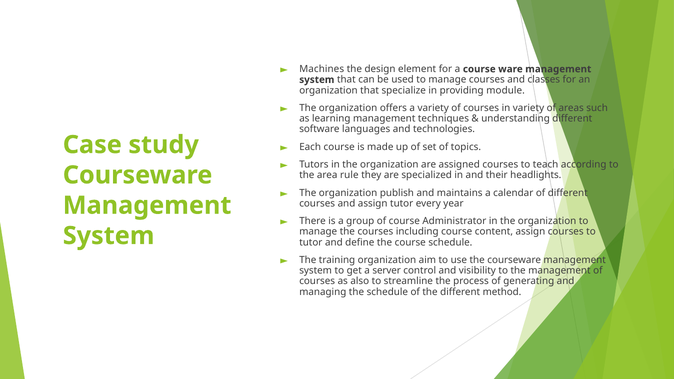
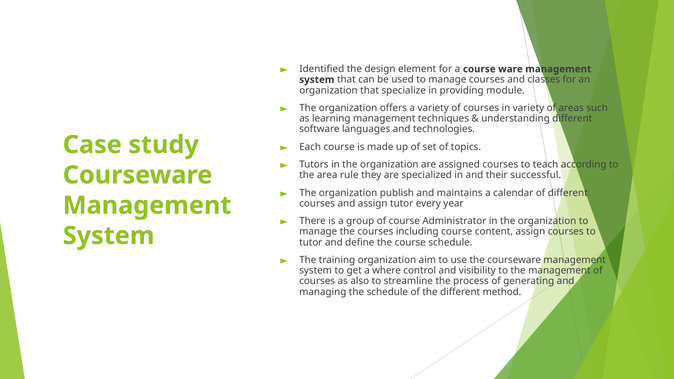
Machines: Machines -> Identified (322, 69)
headlights: headlights -> successful (536, 175)
server: server -> where (387, 271)
